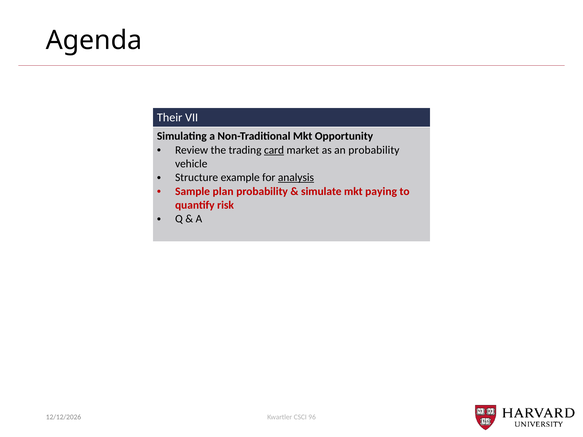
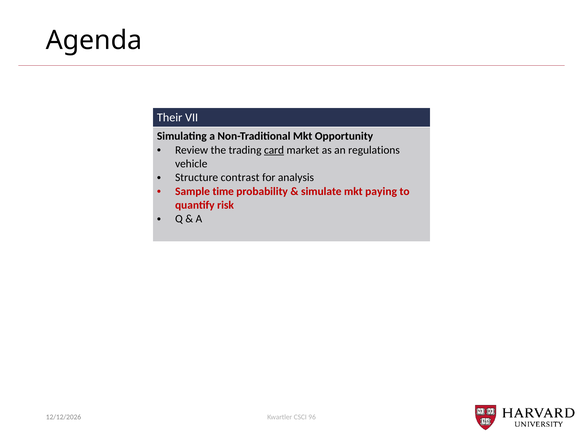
an probability: probability -> regulations (374, 150)
example: example -> contrast (240, 178)
analysis underline: present -> none (296, 178)
plan: plan -> time (223, 191)
